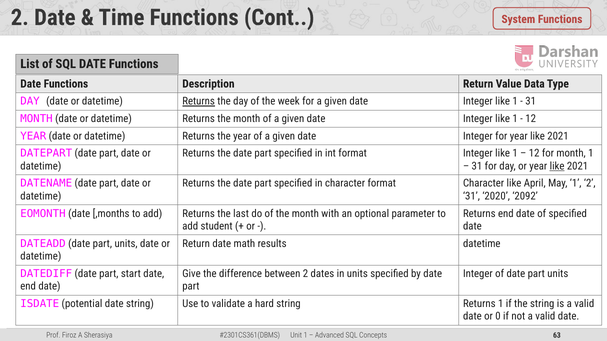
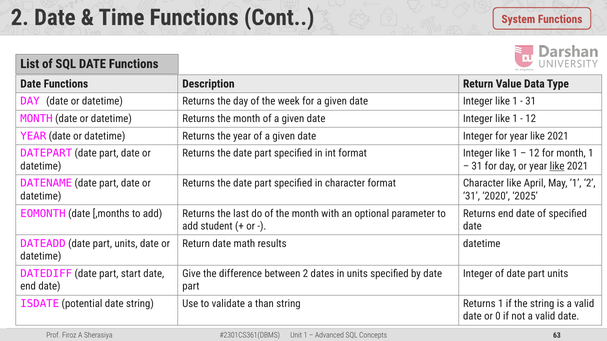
Returns underline: present -> none (199, 102)
2092: 2092 -> 2025 (525, 196)
hard: hard -> than (264, 304)
